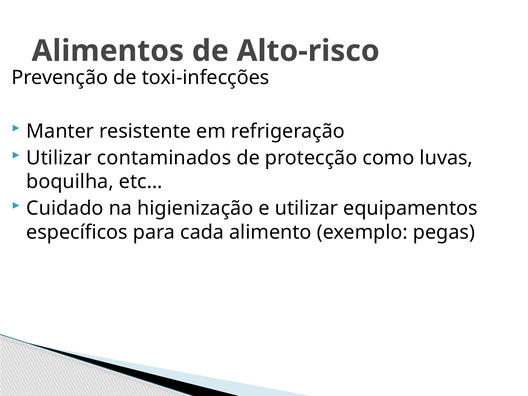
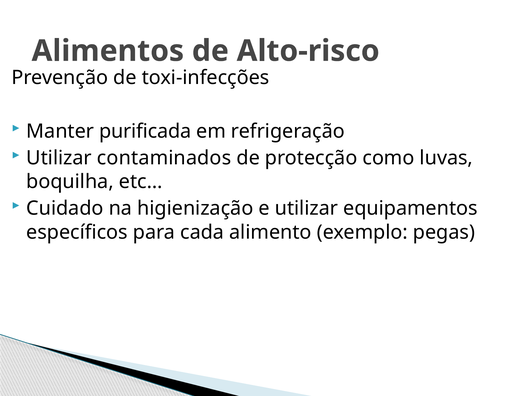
resistente: resistente -> purificada (145, 131)
